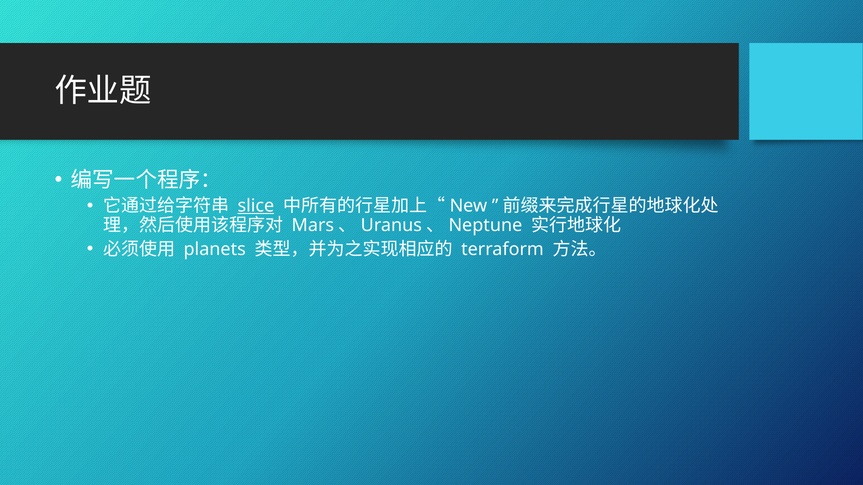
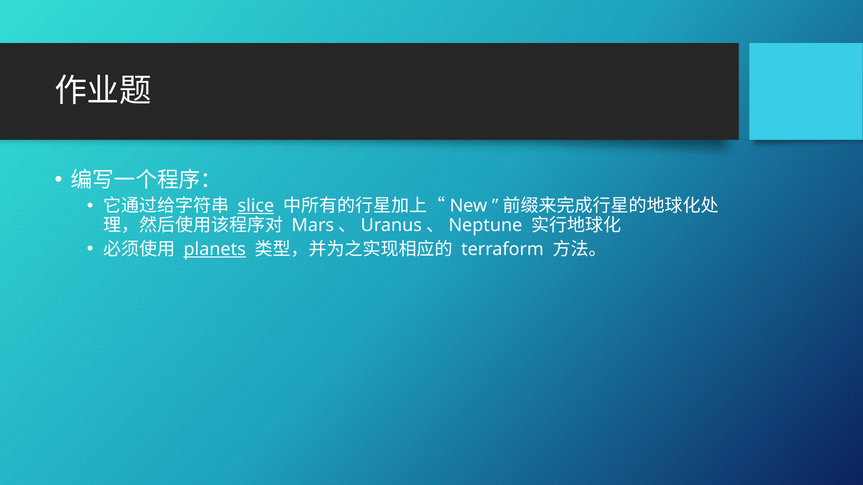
planets underline: none -> present (215, 249)
